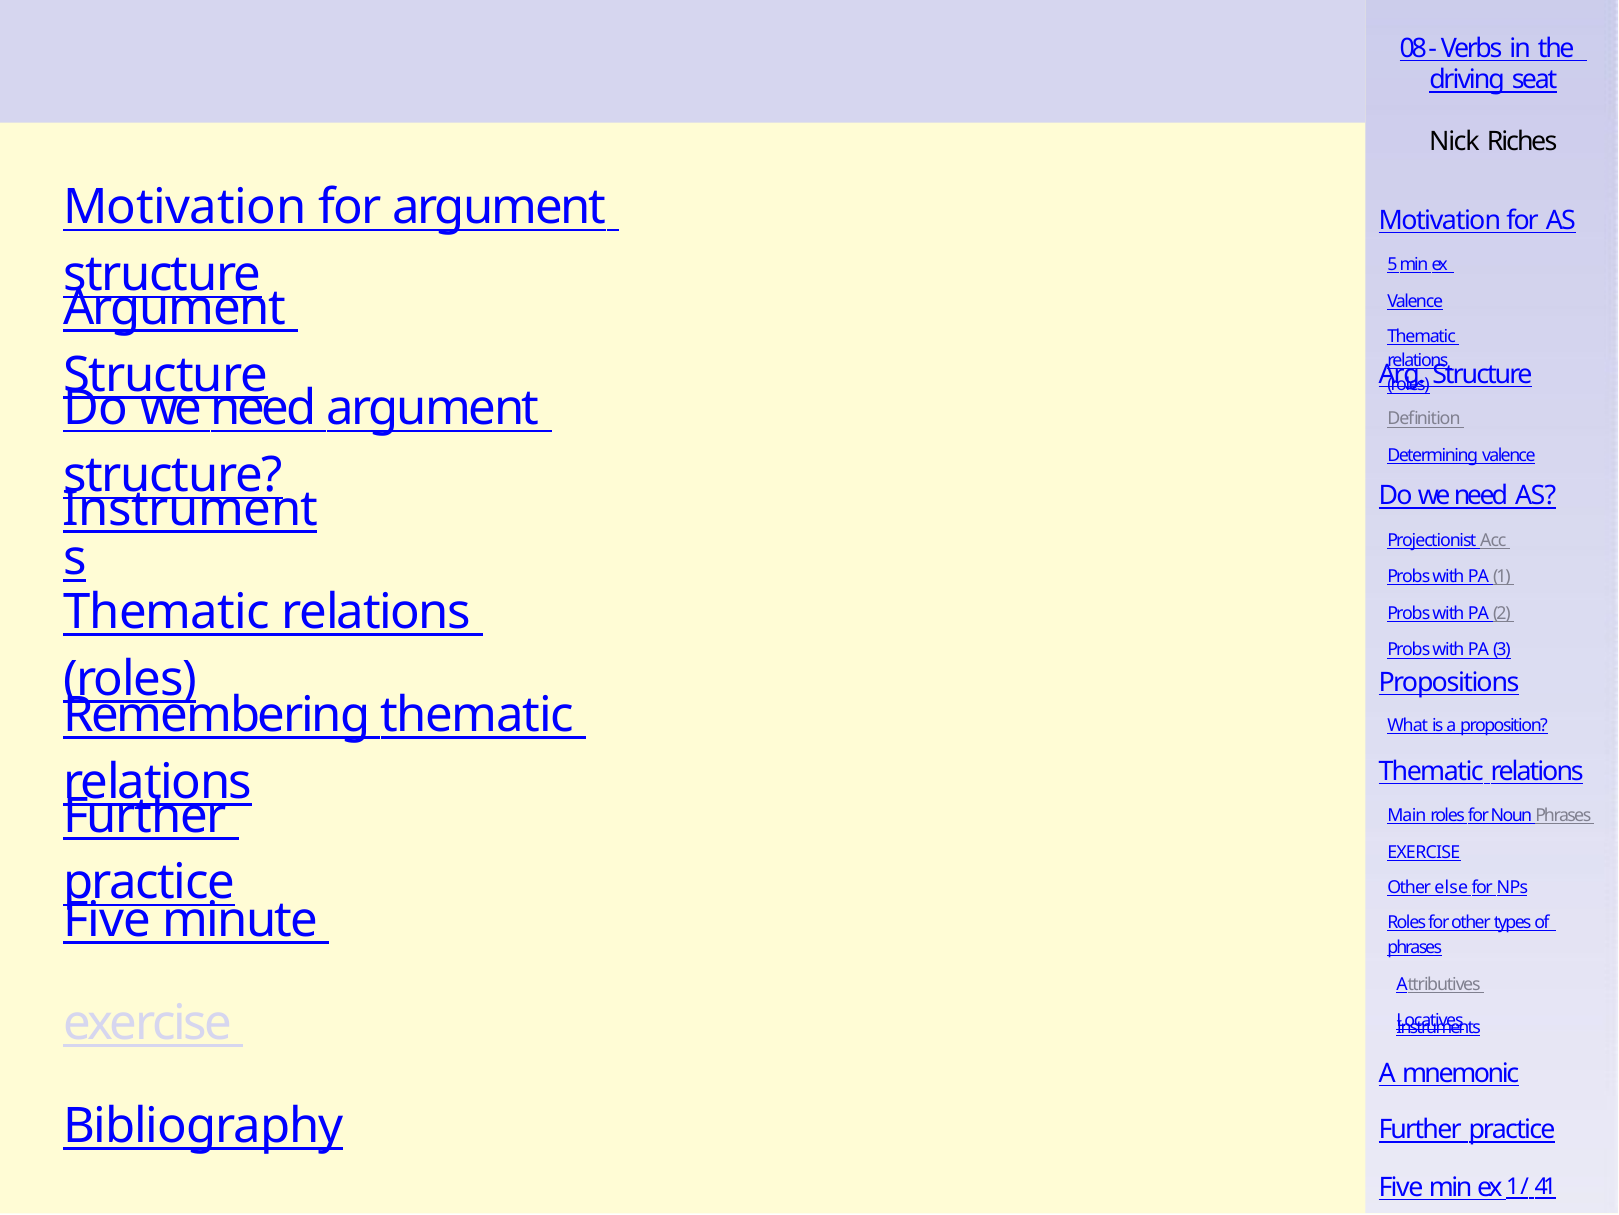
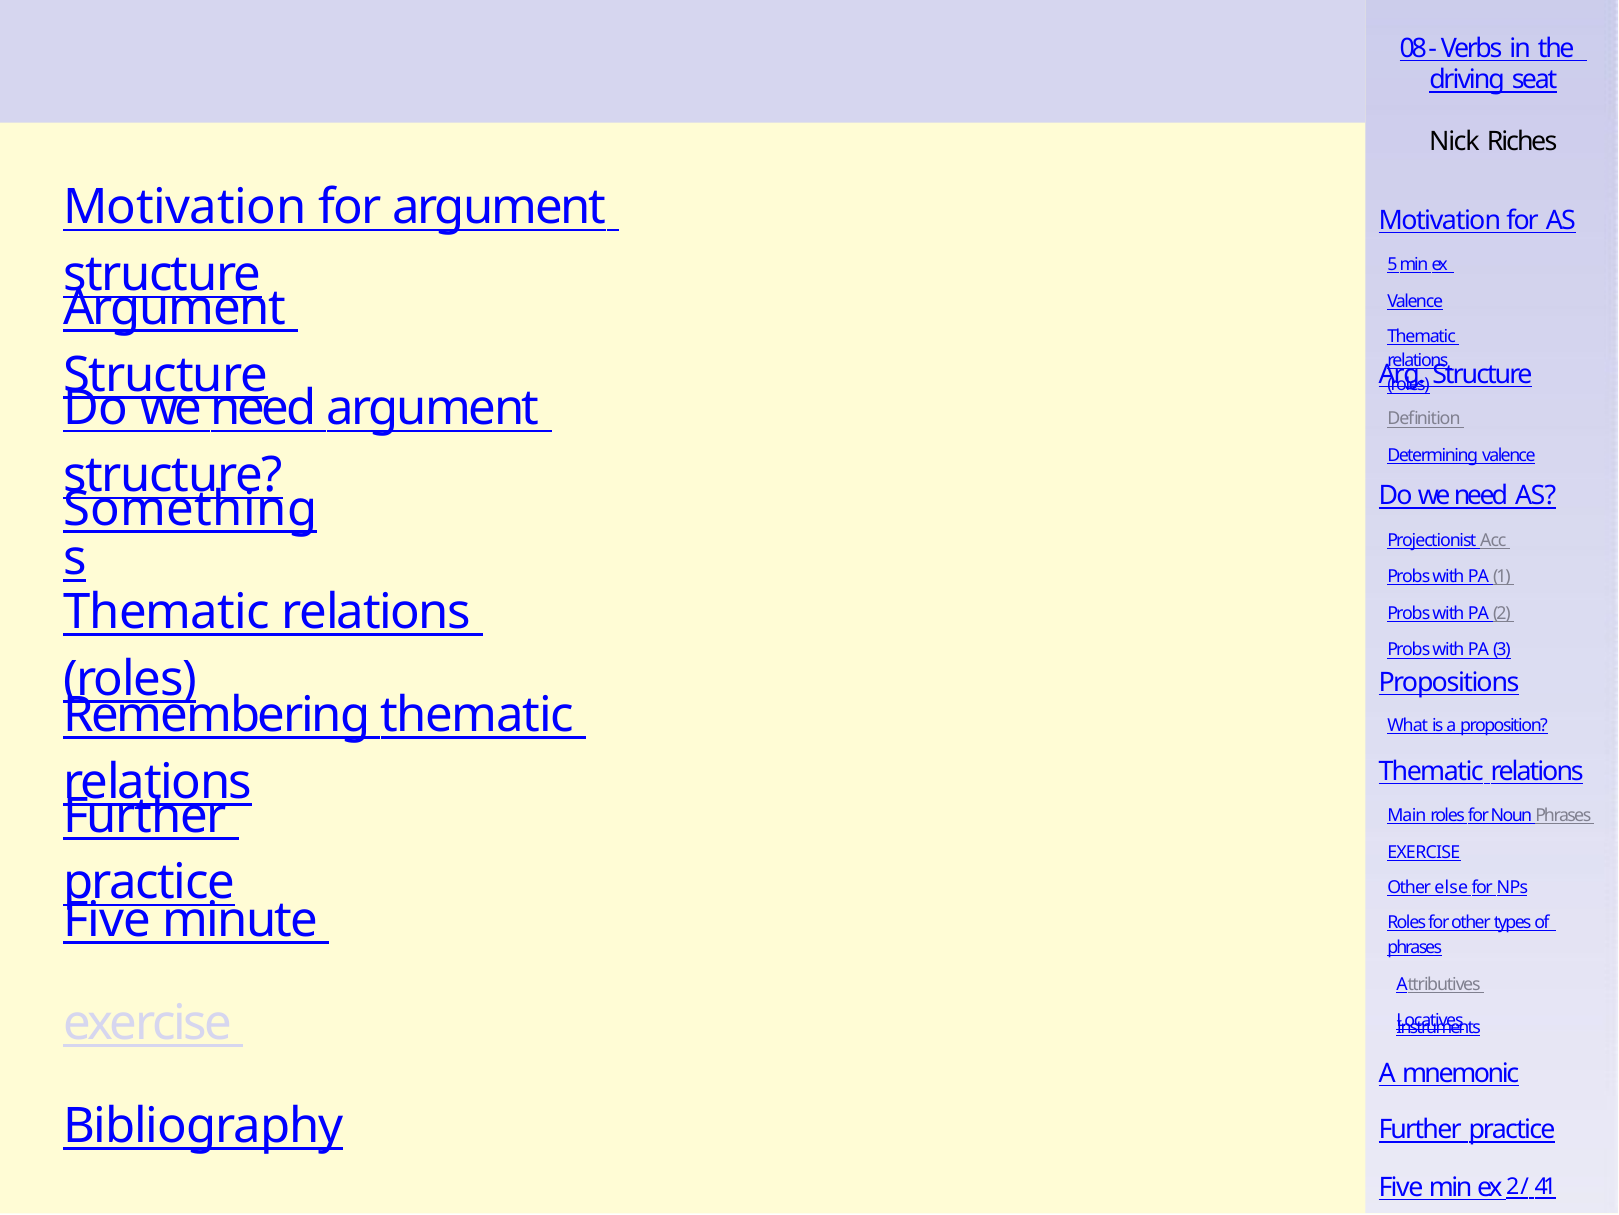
Instrument: Instrument -> Something (190, 509)
ex 1: 1 -> 2 (1513, 1188)
